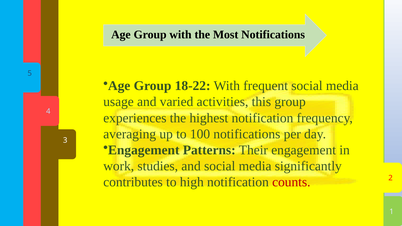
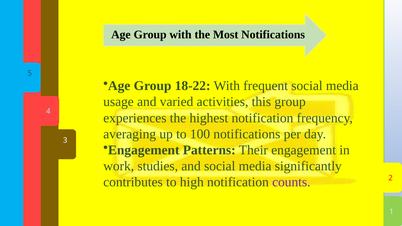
counts colour: red -> purple (291, 182)
